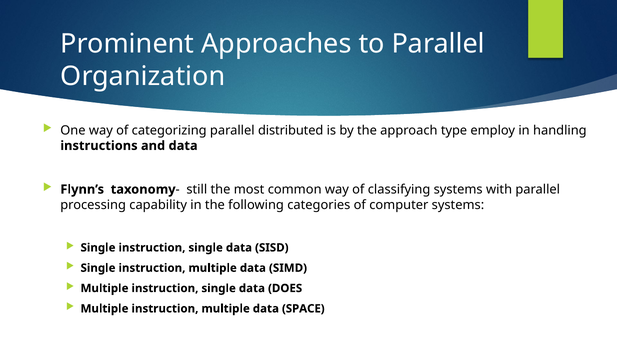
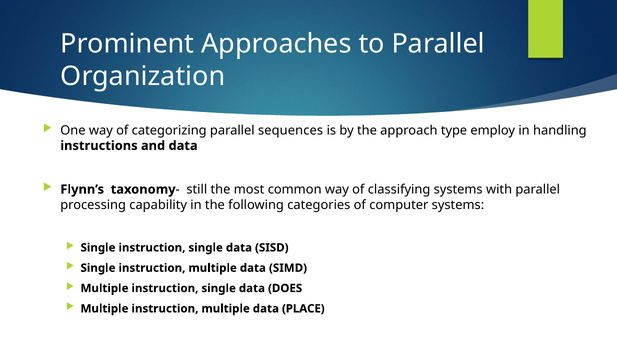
distributed: distributed -> sequences (291, 130)
SPACE: SPACE -> PLACE (303, 309)
